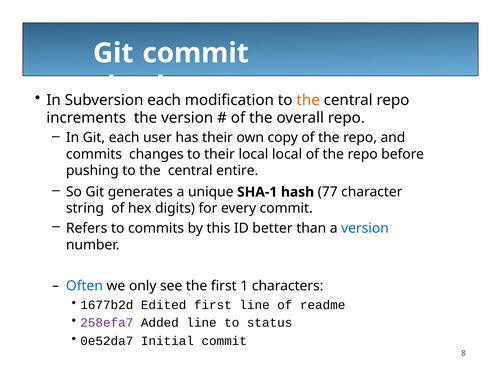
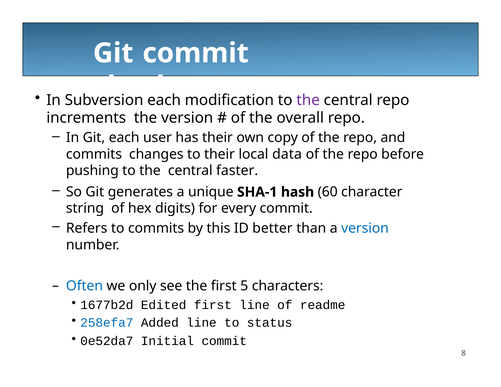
the colour: orange -> purple (308, 100)
local local: local -> data (287, 154)
entire: entire -> faster (237, 171)
77: 77 -> 60 (328, 192)
1: 1 -> 5 (244, 286)
258efa7 colour: purple -> blue (107, 323)
